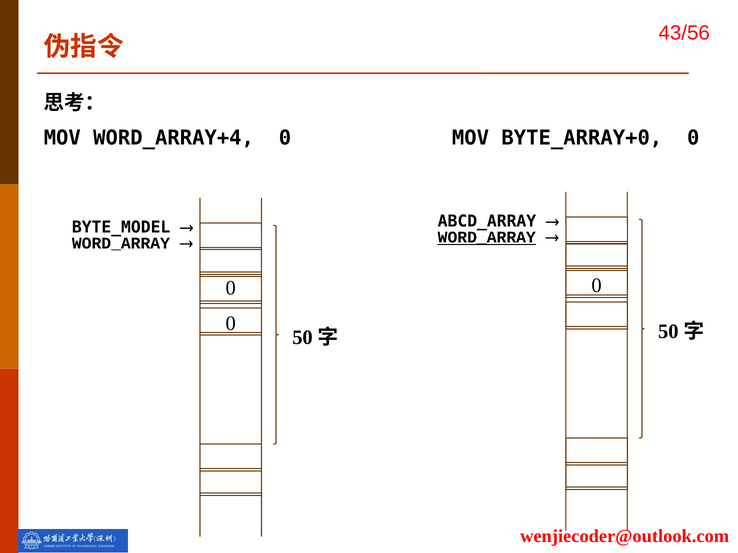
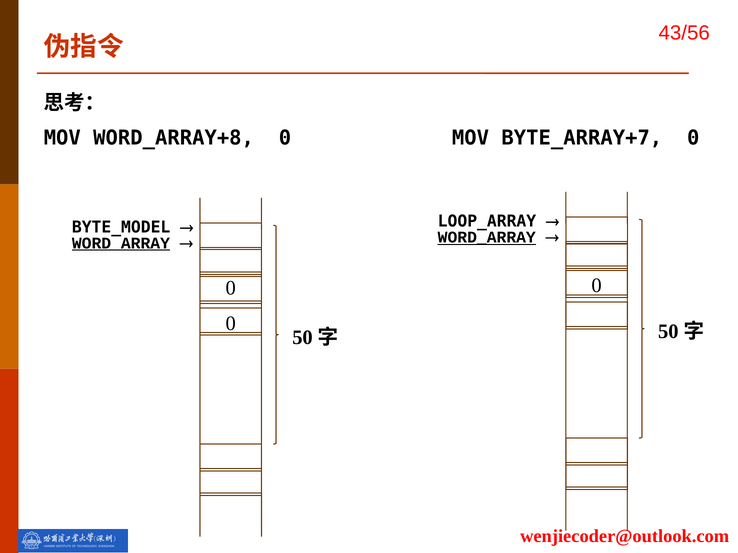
WORD_ARRAY+4: WORD_ARRAY+4 -> WORD_ARRAY+8 (174, 138)
BYTE_ARRAY+0: BYTE_ARRAY+0 -> BYTE_ARRAY+7 (582, 138)
ABCD_ARRAY: ABCD_ARRAY -> LOOP_ARRAY (487, 222)
WORD_ARRAY underline: none -> present (121, 243)
